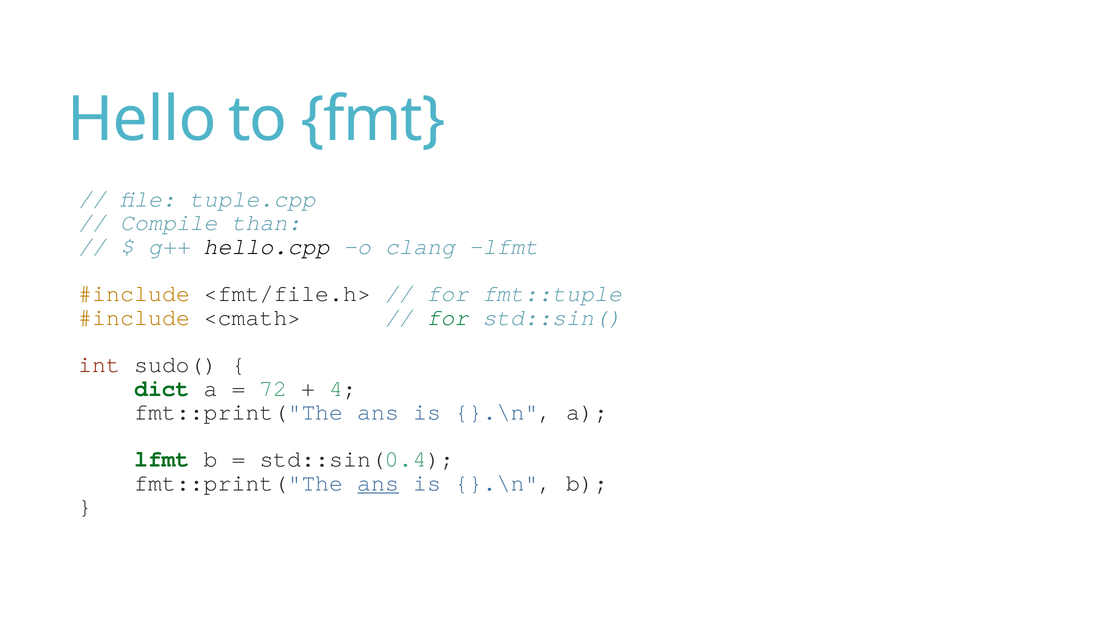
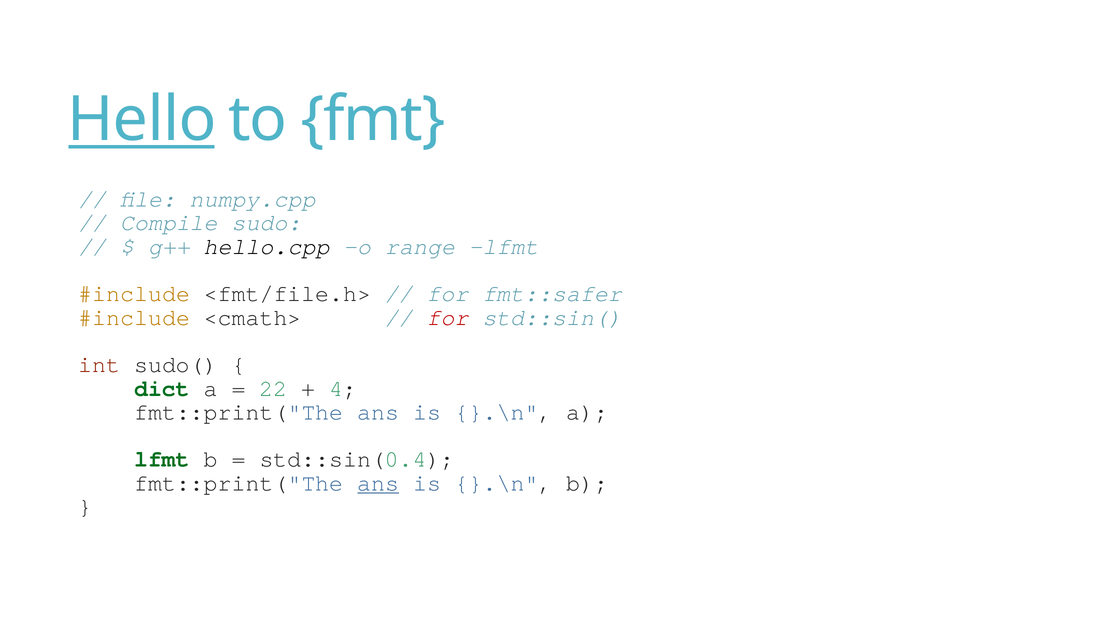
Hello underline: none -> present (142, 120)
tuple.cpp: tuple.cpp -> numpy.cpp (253, 199)
than: than -> sudo (267, 223)
clang: clang -> range (420, 246)
fmt::tuple: fmt::tuple -> fmt::safer (552, 294)
for colour: green -> red (448, 317)
72: 72 -> 22 (273, 388)
